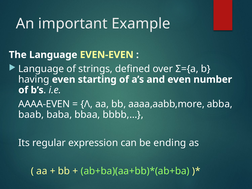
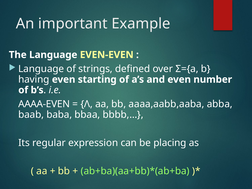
aaaa,aabb,more: aaaa,aabb,more -> aaaa,aabb,aaba (166, 104)
ending: ending -> placing (170, 143)
